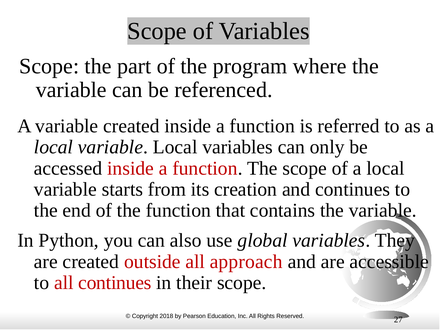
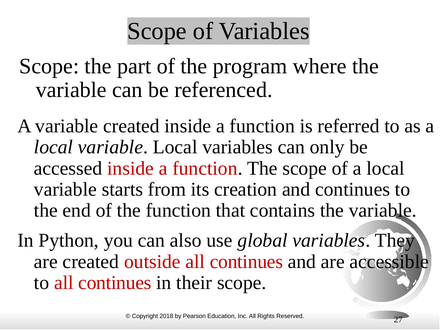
outside all approach: approach -> continues (246, 262)
